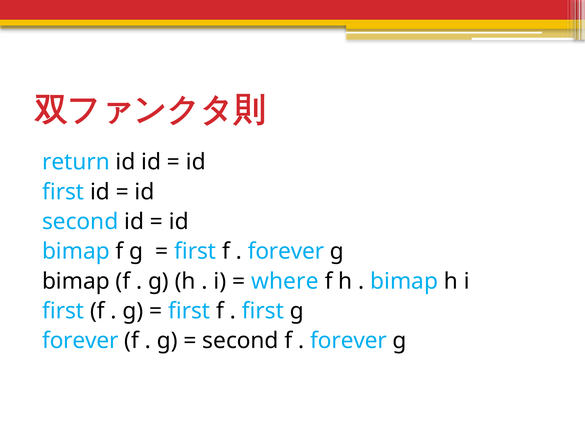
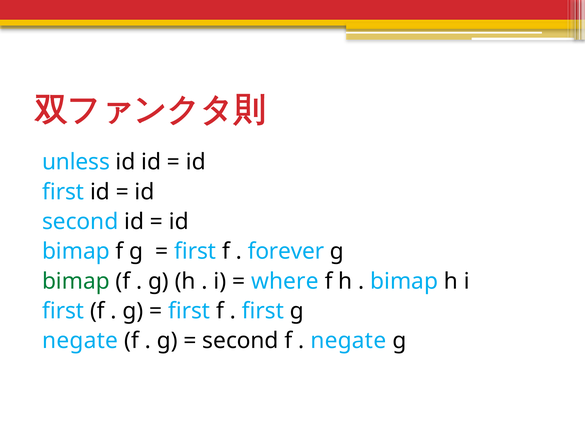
return: return -> unless (76, 162)
bimap colour: black -> green (76, 281)
forever: forever -> negate (80, 341)
forever: forever -> negate (348, 341)
